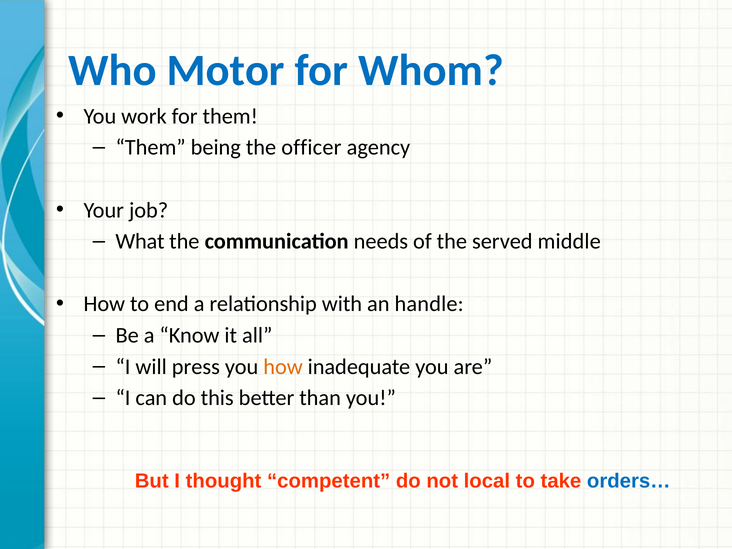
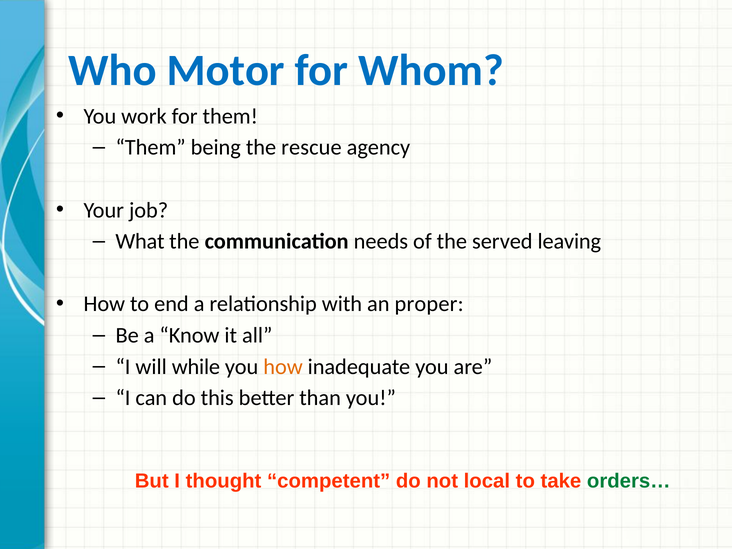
officer: officer -> rescue (311, 148)
middle: middle -> leaving (569, 241)
handle: handle -> proper (429, 304)
press: press -> while (196, 367)
orders… colour: blue -> green (629, 481)
